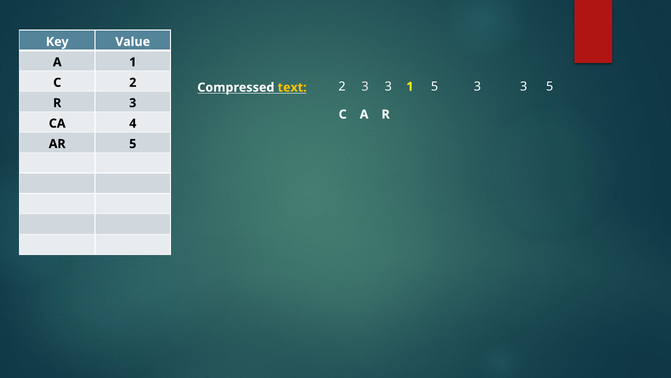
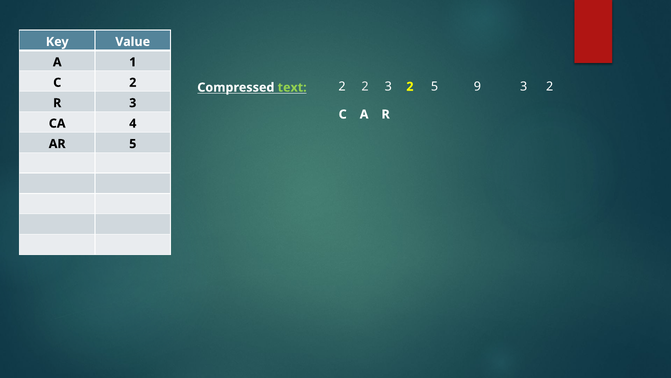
2 3: 3 -> 2 (365, 87)
1: 1 -> 2 (410, 87)
5 3: 3 -> 9 (477, 87)
5: 5 -> 2 (550, 87)
text colour: yellow -> light green (292, 87)
